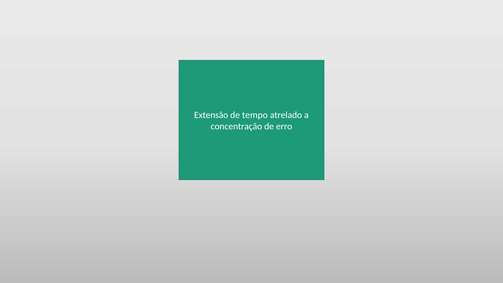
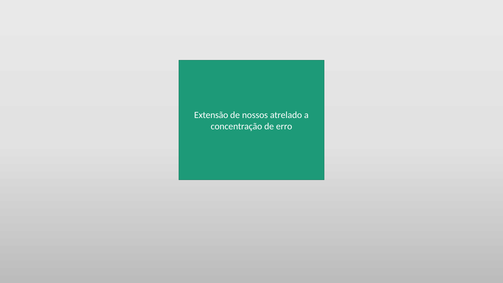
tempo: tempo -> nossos (255, 115)
